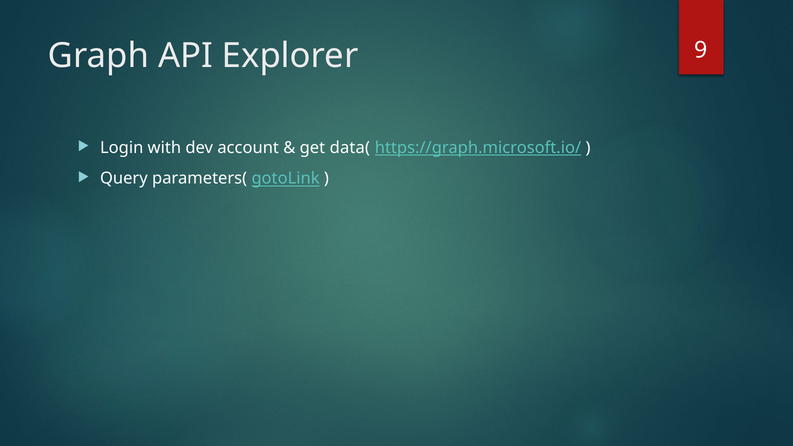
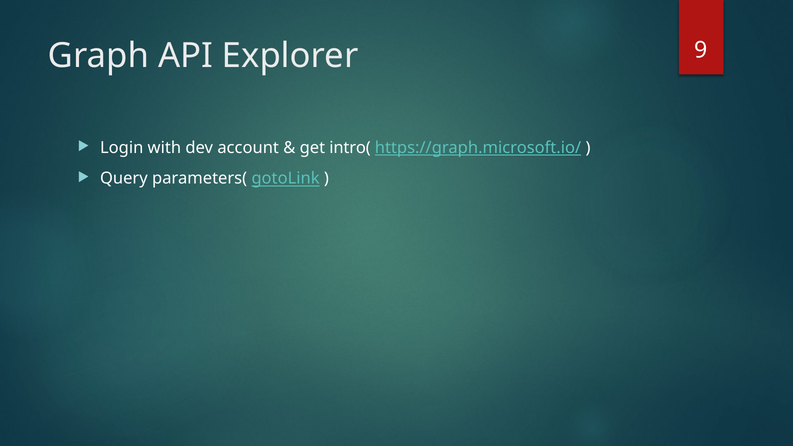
data(: data( -> intro( (350, 148)
